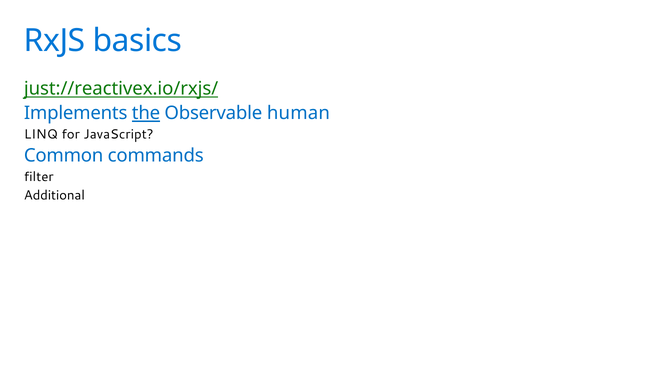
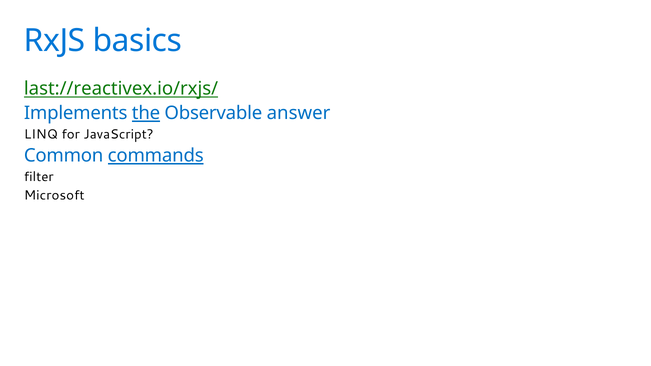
just://reactivex.io/rxjs/: just://reactivex.io/rxjs/ -> last://reactivex.io/rxjs/ (121, 89)
human: human -> answer (299, 113)
commands underline: none -> present (156, 156)
Additional: Additional -> Microsoft (54, 195)
